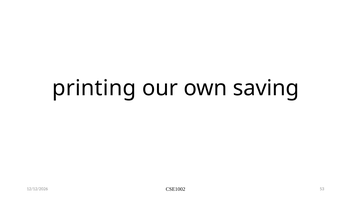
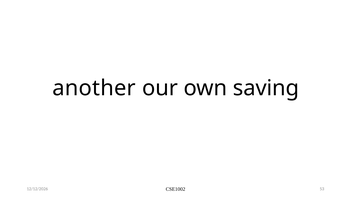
printing: printing -> another (94, 88)
